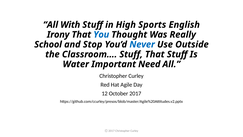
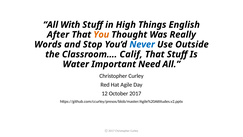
Sports: Sports -> Things (152, 25)
Irony: Irony -> After (58, 35)
You colour: blue -> orange (101, 35)
School: School -> Words (48, 44)
Classroom… Stuff: Stuff -> Calif (131, 54)
